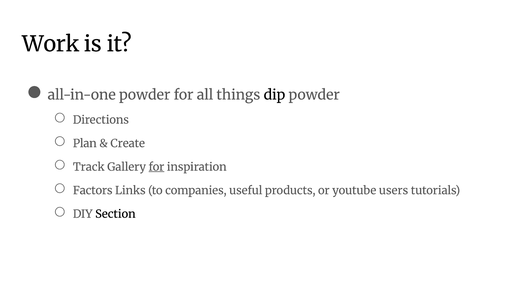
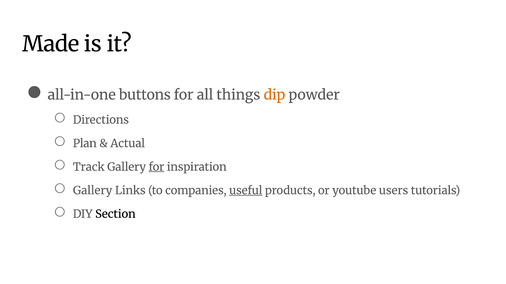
Work: Work -> Made (51, 44)
all-in-one powder: powder -> buttons (145, 95)
dip colour: black -> orange (274, 95)
Create: Create -> Actual (128, 144)
Factors: Factors -> Gallery (93, 191)
useful underline: none -> present (246, 191)
